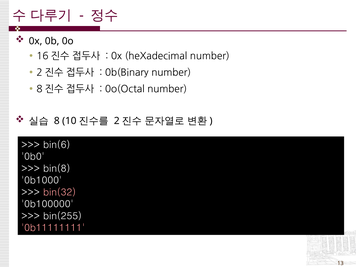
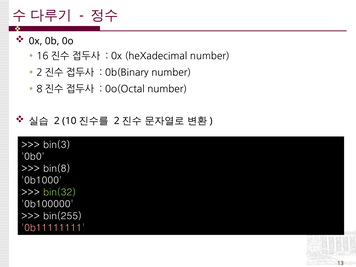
8: 8 -> 2 (57, 121)
bin(6: bin(6 -> bin(3 (57, 145)
bin(32 colour: pink -> light green (60, 192)
